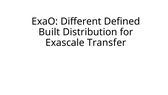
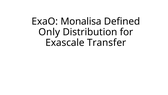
Different: Different -> Monalisa (81, 21)
Built: Built -> Only (49, 32)
